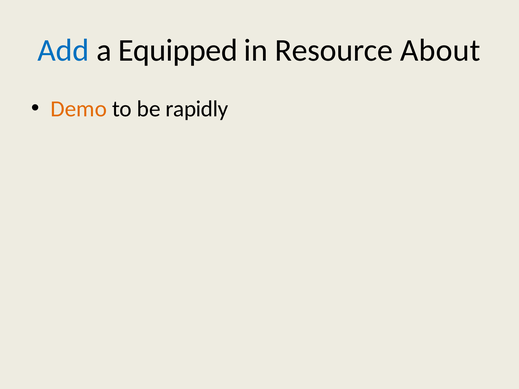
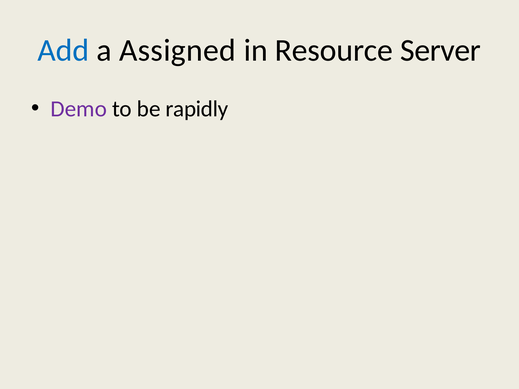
Equipped: Equipped -> Assigned (178, 50)
About: About -> Server (441, 50)
Demo colour: orange -> purple (79, 109)
